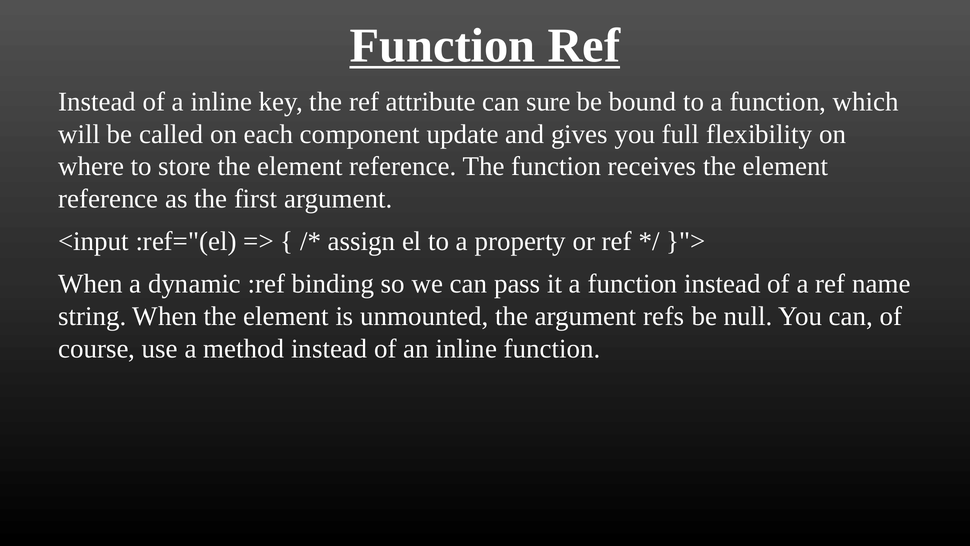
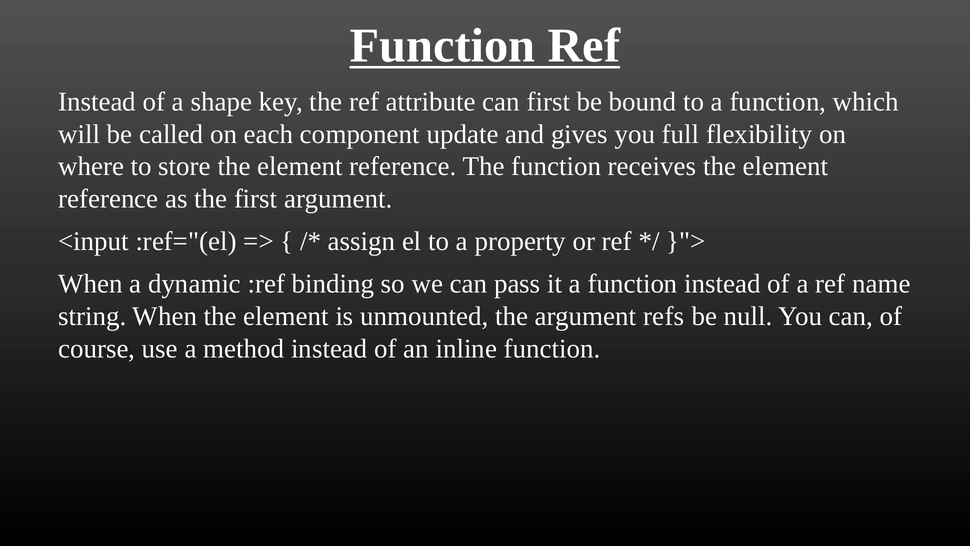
a inline: inline -> shape (221, 102)
can sure: sure -> first (548, 102)
